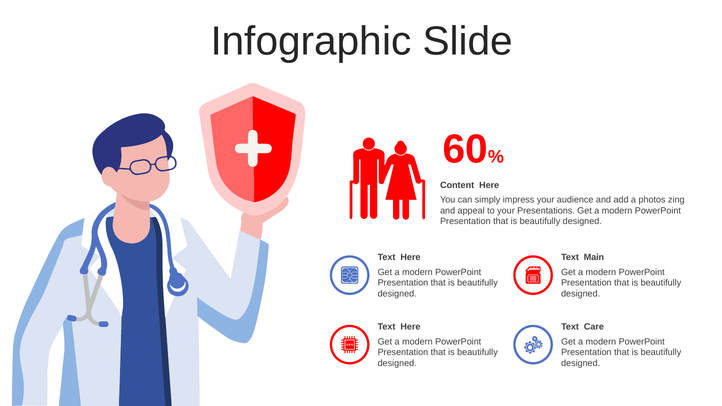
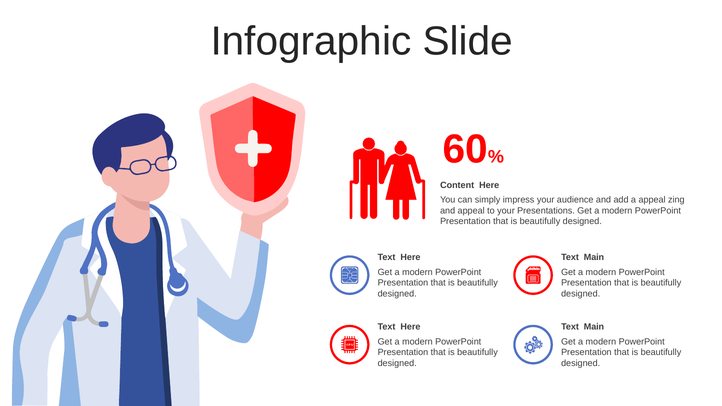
a photos: photos -> appeal (652, 200)
Care: Care -> Main (594, 327)
